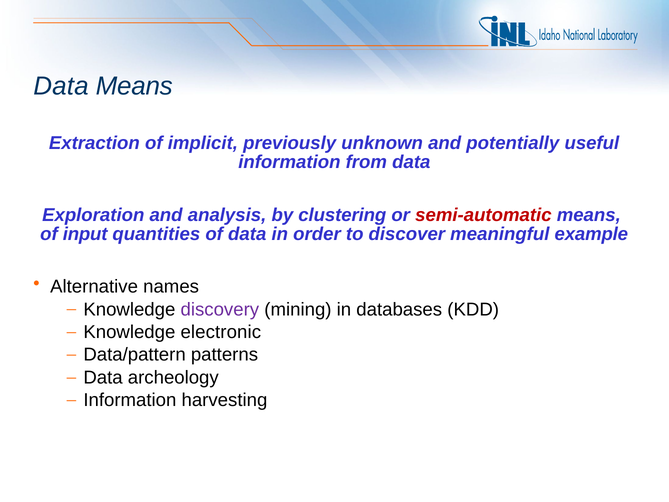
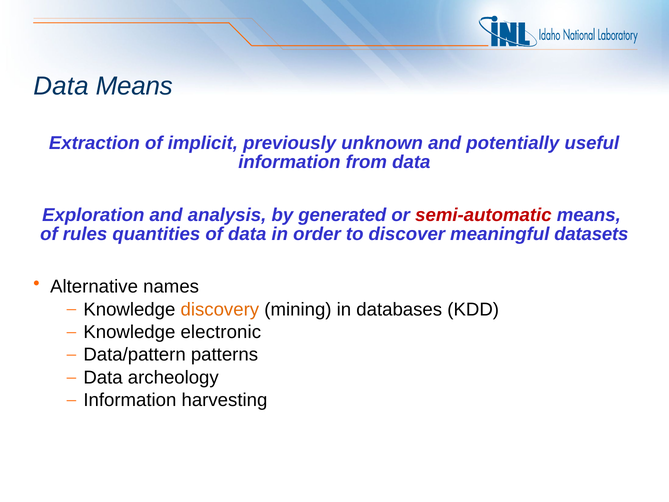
clustering: clustering -> generated (342, 215)
input: input -> rules (85, 234)
example: example -> datasets (591, 234)
discovery colour: purple -> orange (220, 309)
